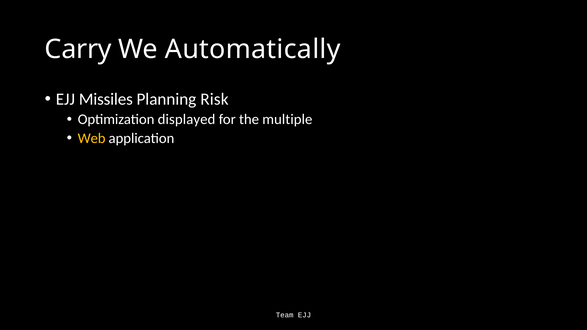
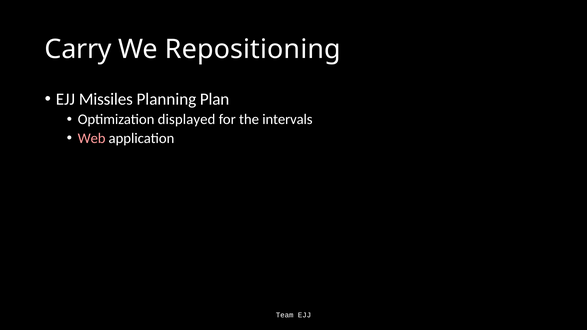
Automatically: Automatically -> Repositioning (253, 49)
Risk: Risk -> Plan (215, 99)
multiple: multiple -> intervals (287, 119)
Web colour: yellow -> pink (92, 138)
